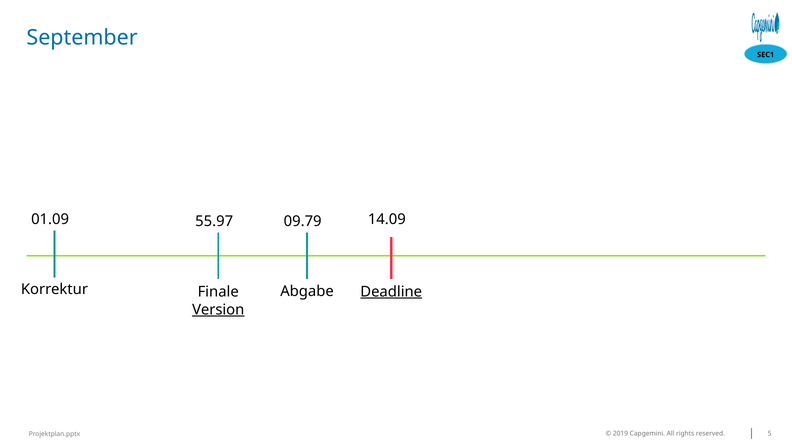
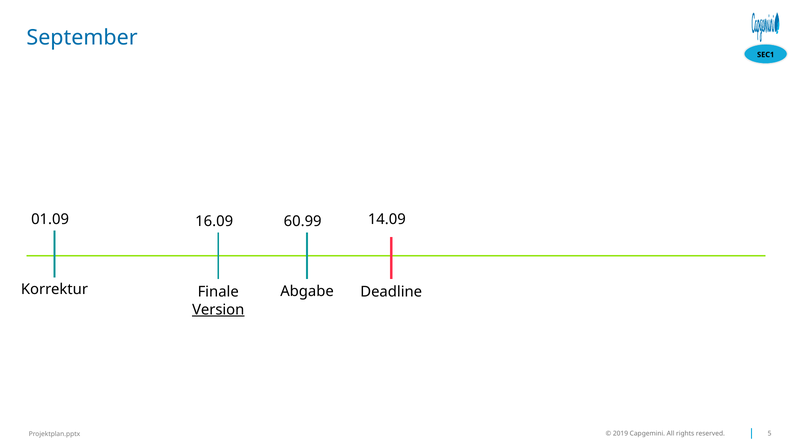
55.97: 55.97 -> 16.09 (214, 221)
09.79: 09.79 -> 60.99 (303, 221)
Deadline underline: present -> none (391, 291)
